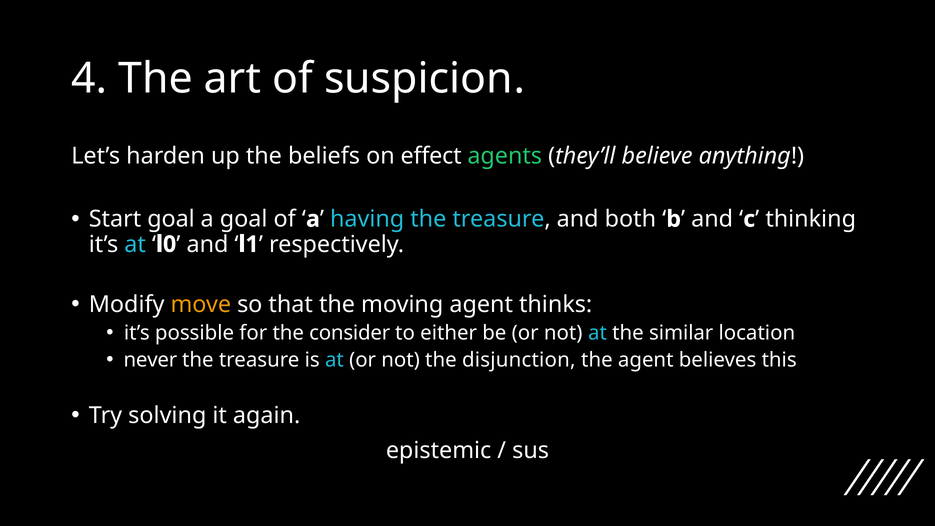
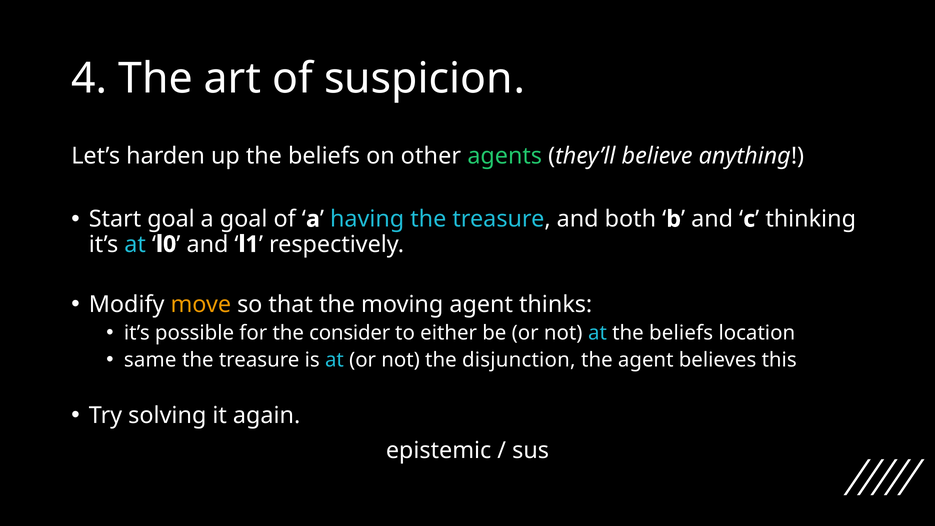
effect: effect -> other (431, 156)
at the similar: similar -> beliefs (681, 333)
never: never -> same (150, 360)
